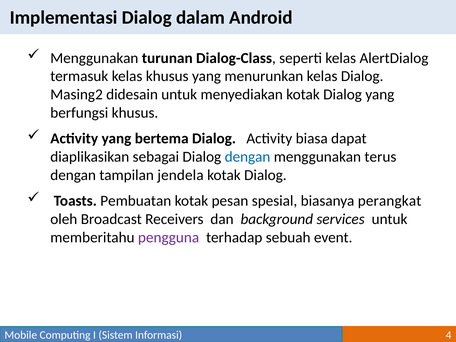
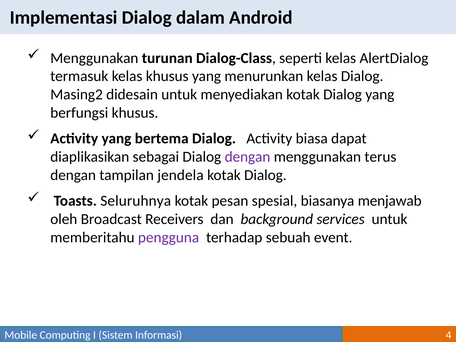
dengan colour: blue -> purple (248, 157)
Pembuatan: Pembuatan -> Seluruhnya (136, 201)
perangkat: perangkat -> menjawab (390, 201)
